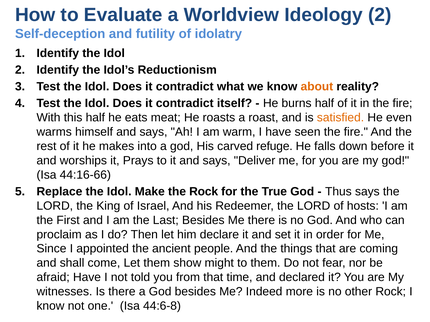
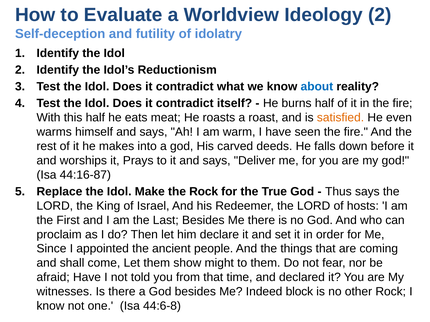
about colour: orange -> blue (317, 87)
refuge: refuge -> deeds (274, 146)
44:16-66: 44:16-66 -> 44:16-87 (85, 175)
more: more -> block (299, 292)
